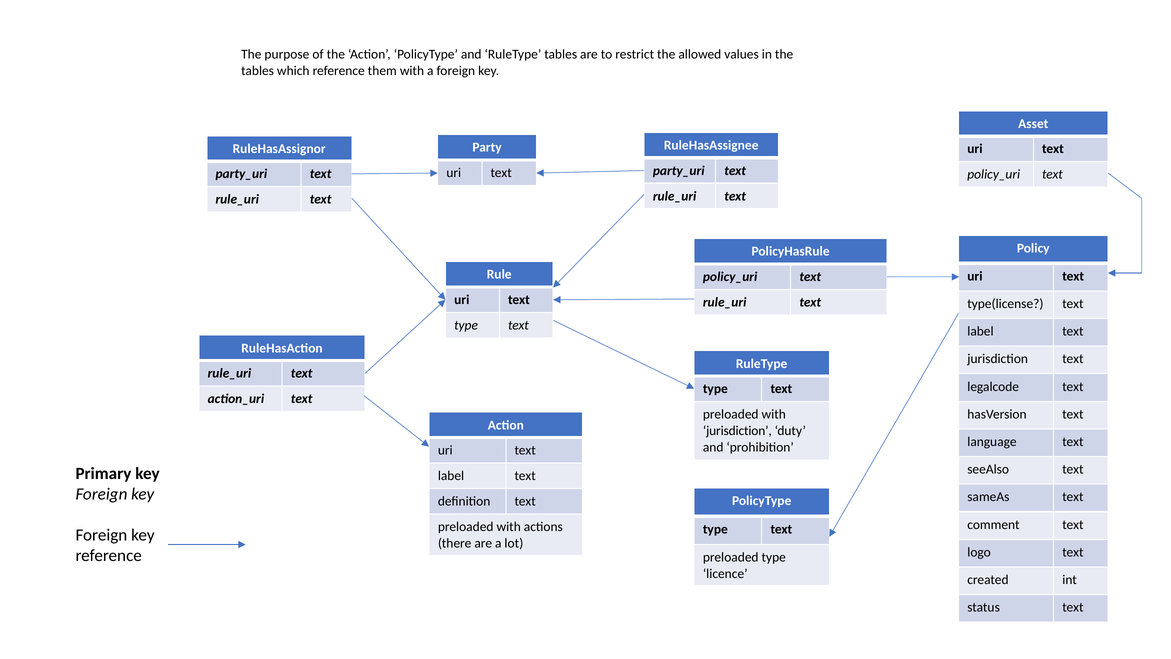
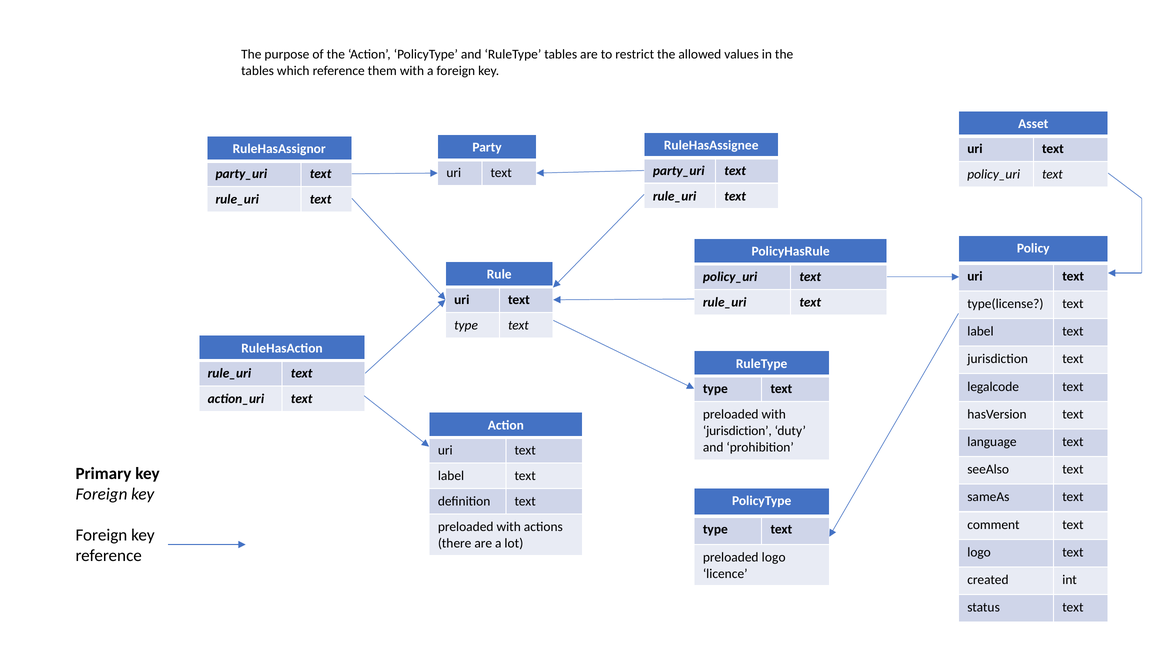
preloaded type: type -> logo (774, 557)
